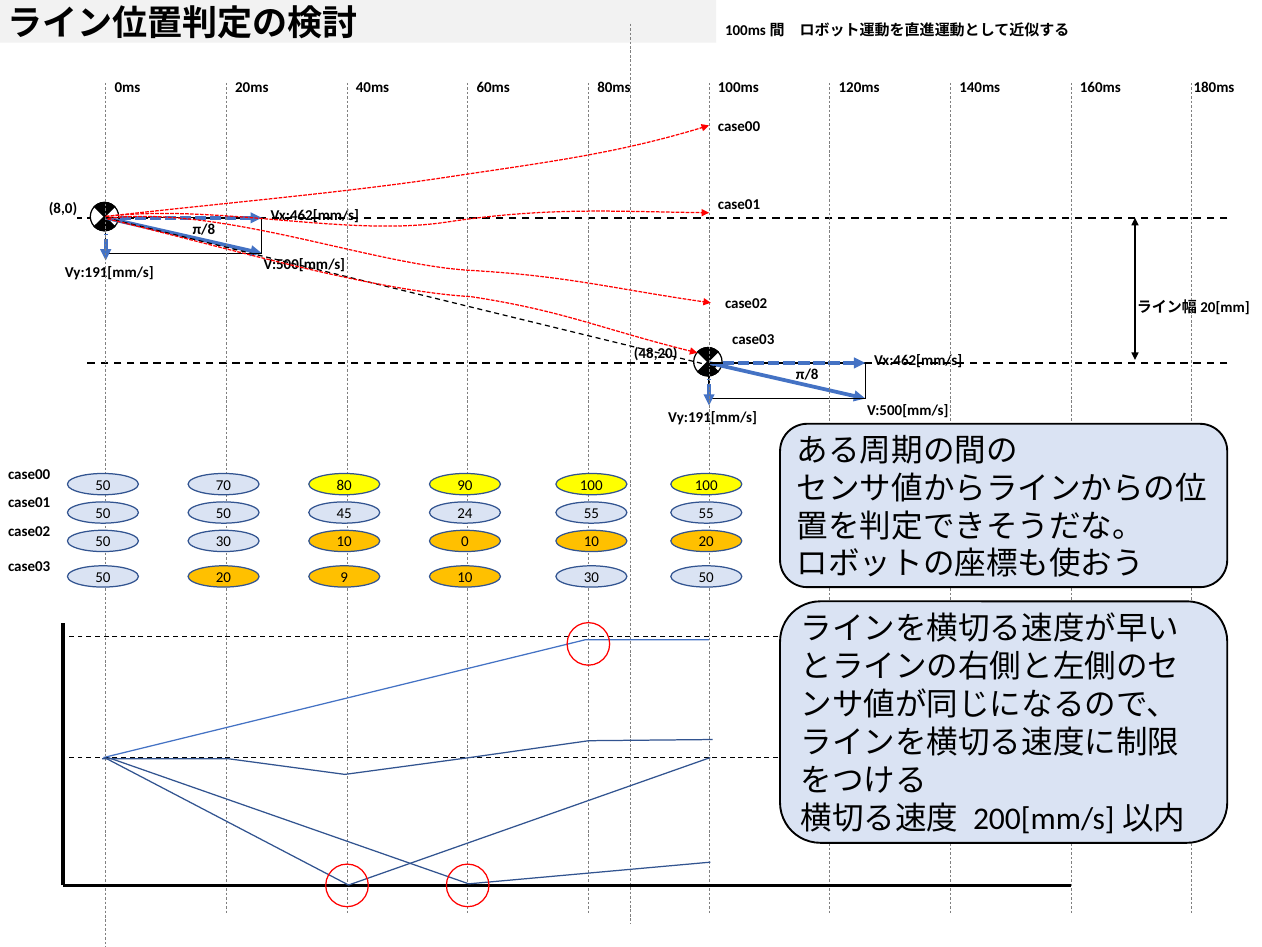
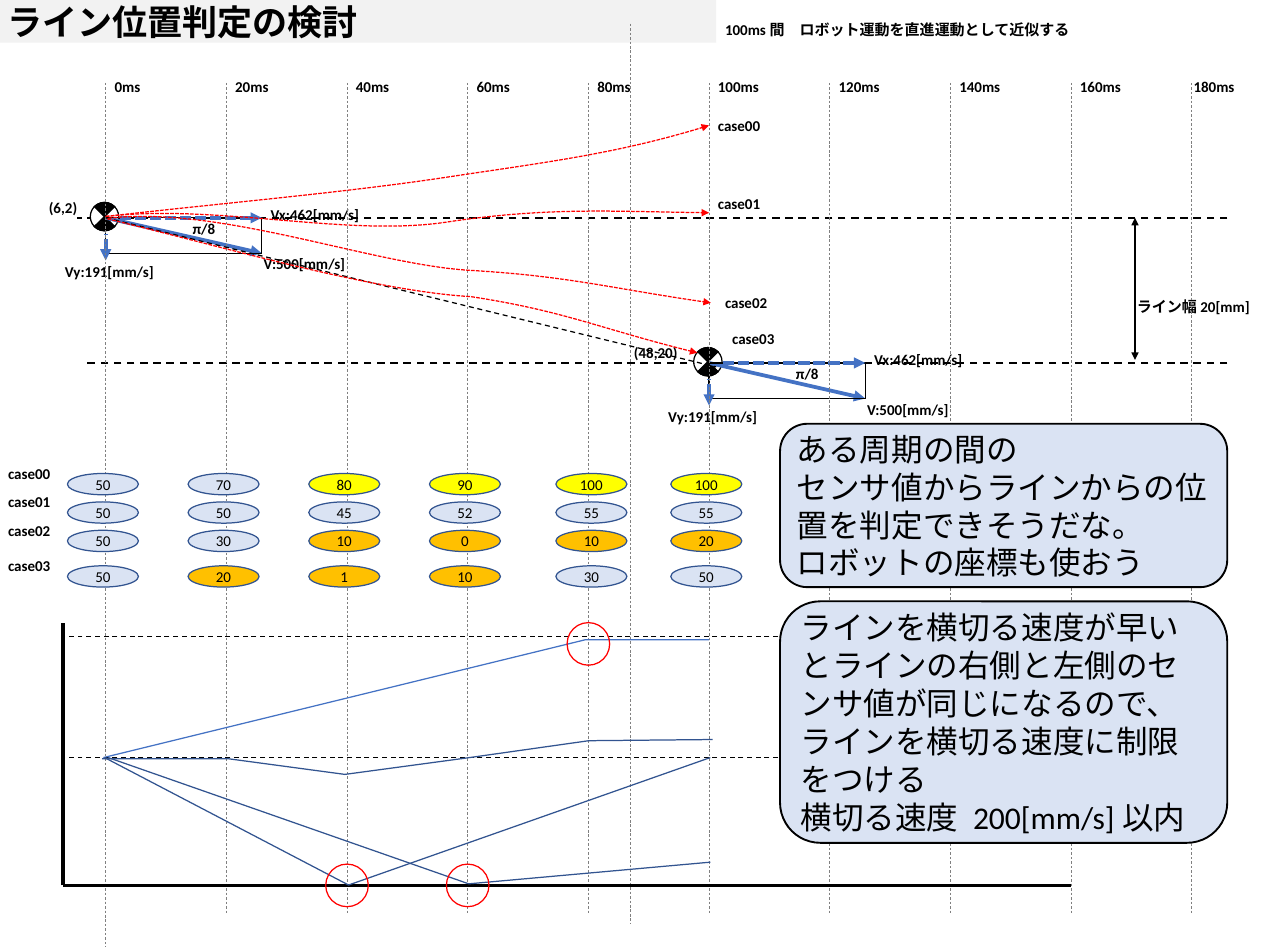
8,0: 8,0 -> 6,2 (63, 208)
24: 24 -> 52 (465, 513)
9: 9 -> 1 (344, 577)
